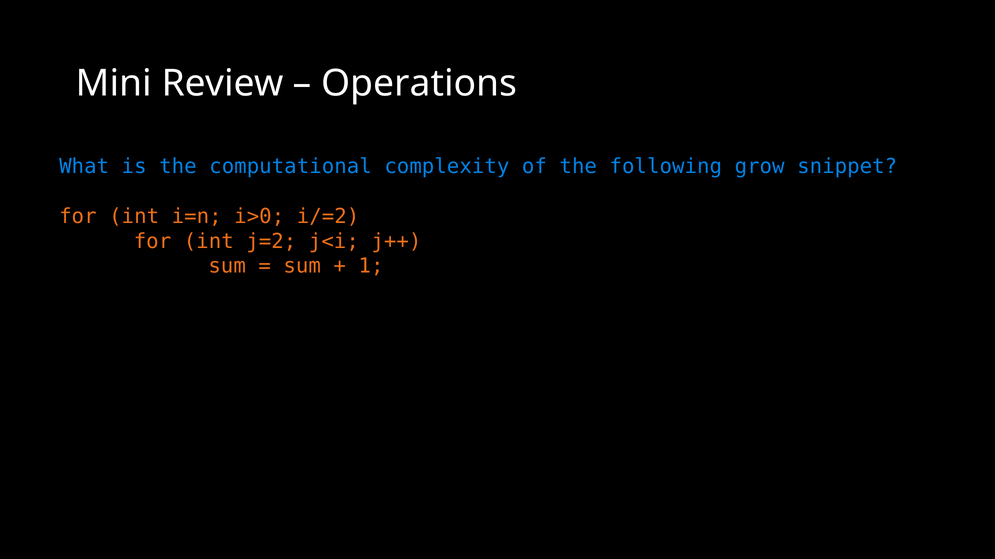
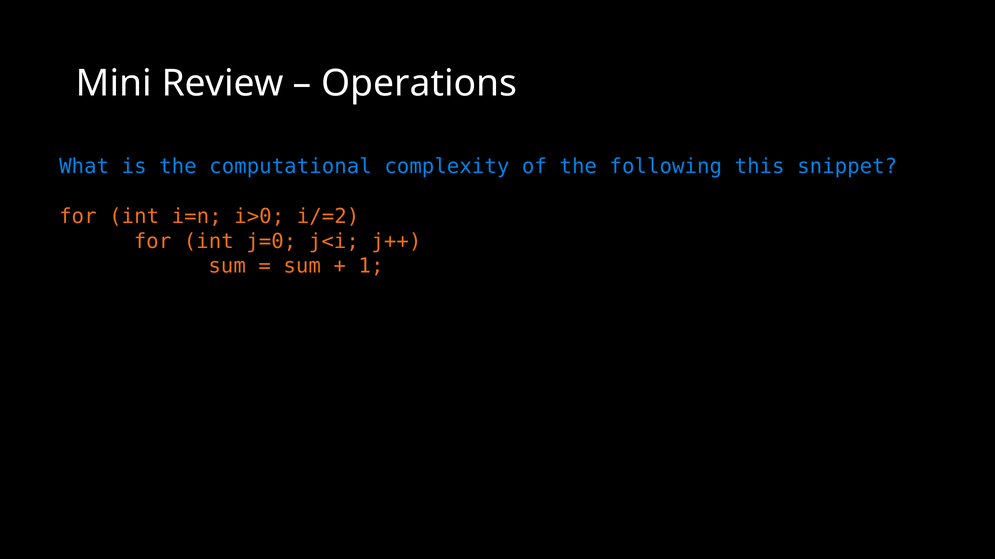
grow: grow -> this (760, 167)
j=2: j=2 -> j=0 (271, 241)
